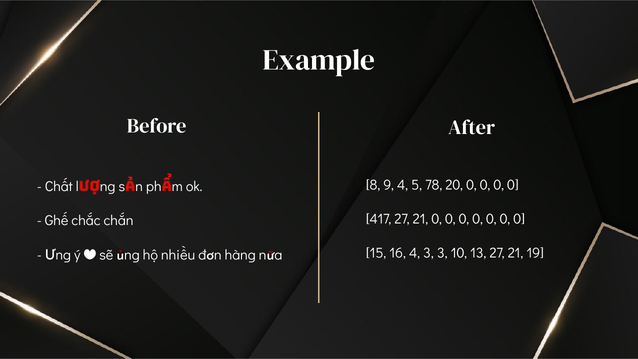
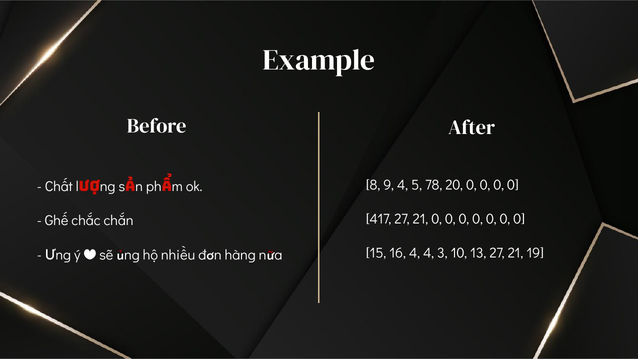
4 3: 3 -> 4 (429, 253)
